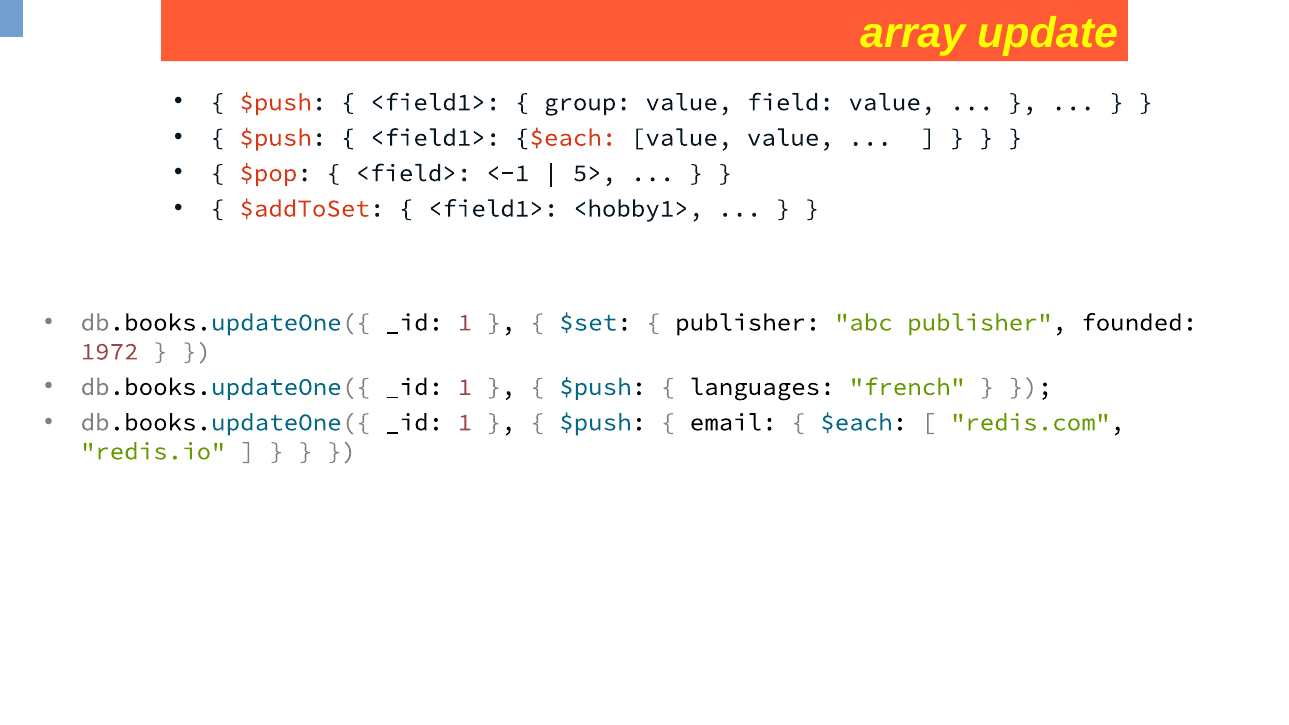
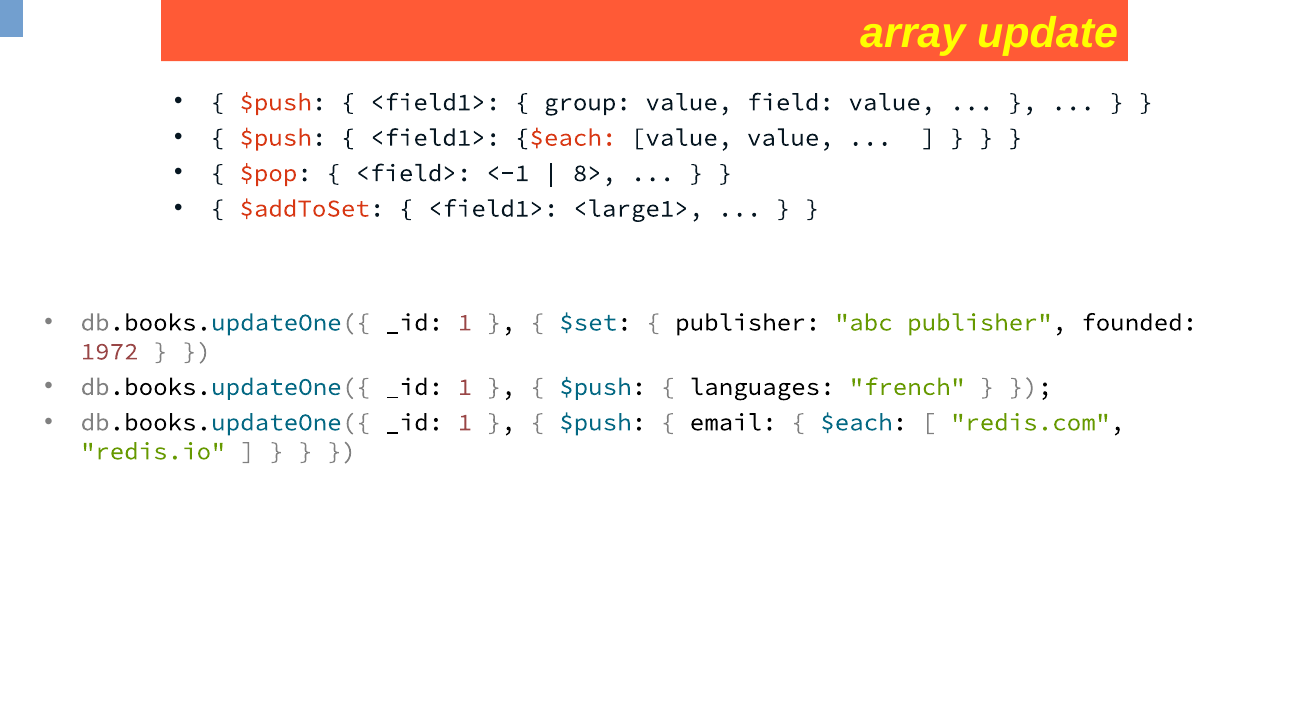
5>: 5> -> 8> (595, 173)
<hobby1>: <hobby1> -> <large1> (638, 209)
